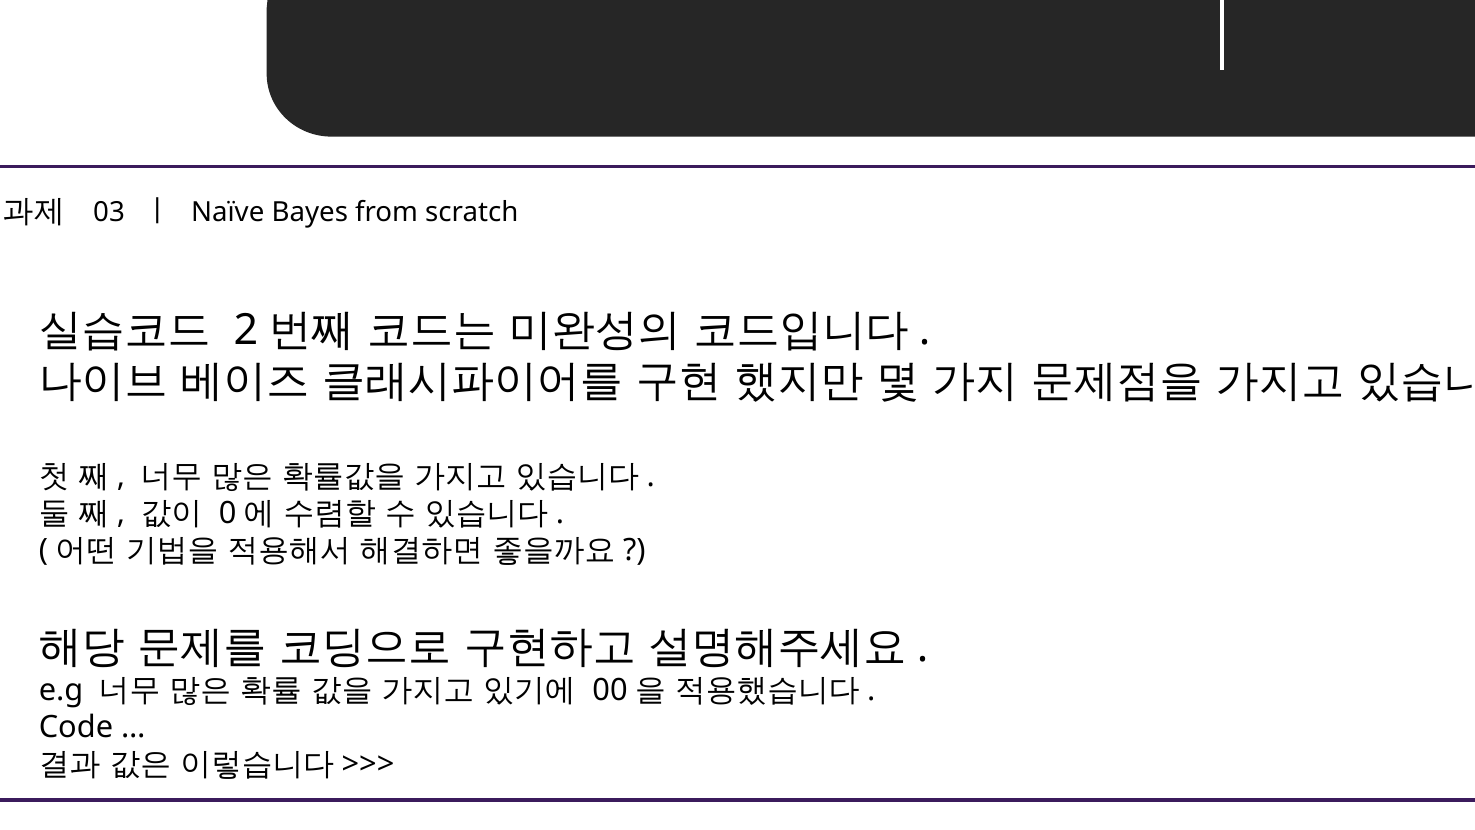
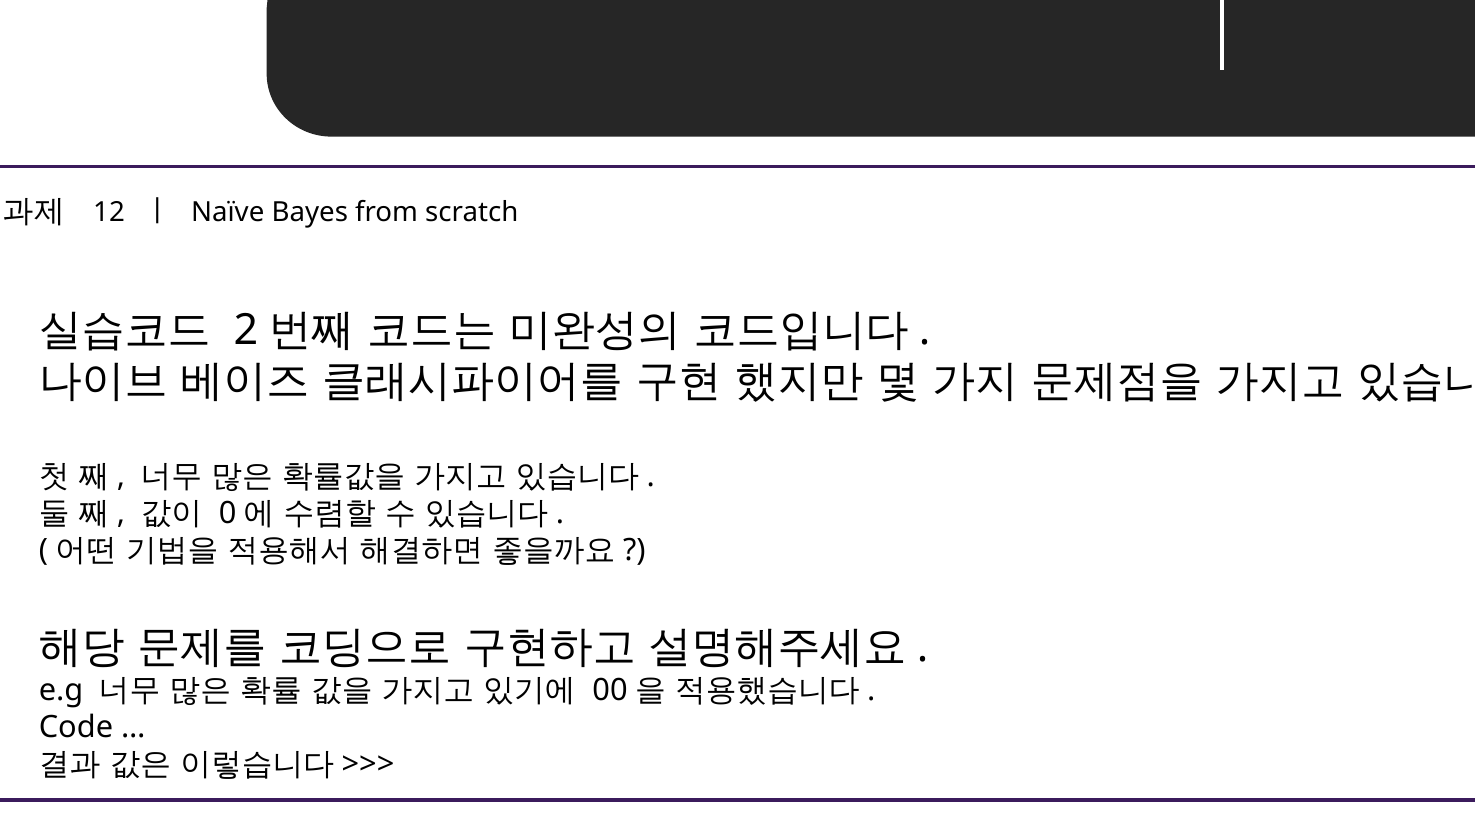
03: 03 -> 12 (109, 213)
